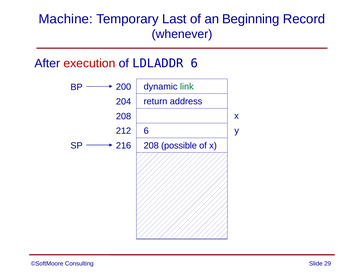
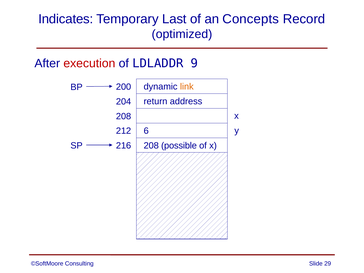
Machine: Machine -> Indicates (66, 19)
Beginning: Beginning -> Concepts (251, 19)
whenever: whenever -> optimized (182, 34)
LDLADDR 6: 6 -> 9 (194, 63)
link colour: green -> orange (187, 87)
